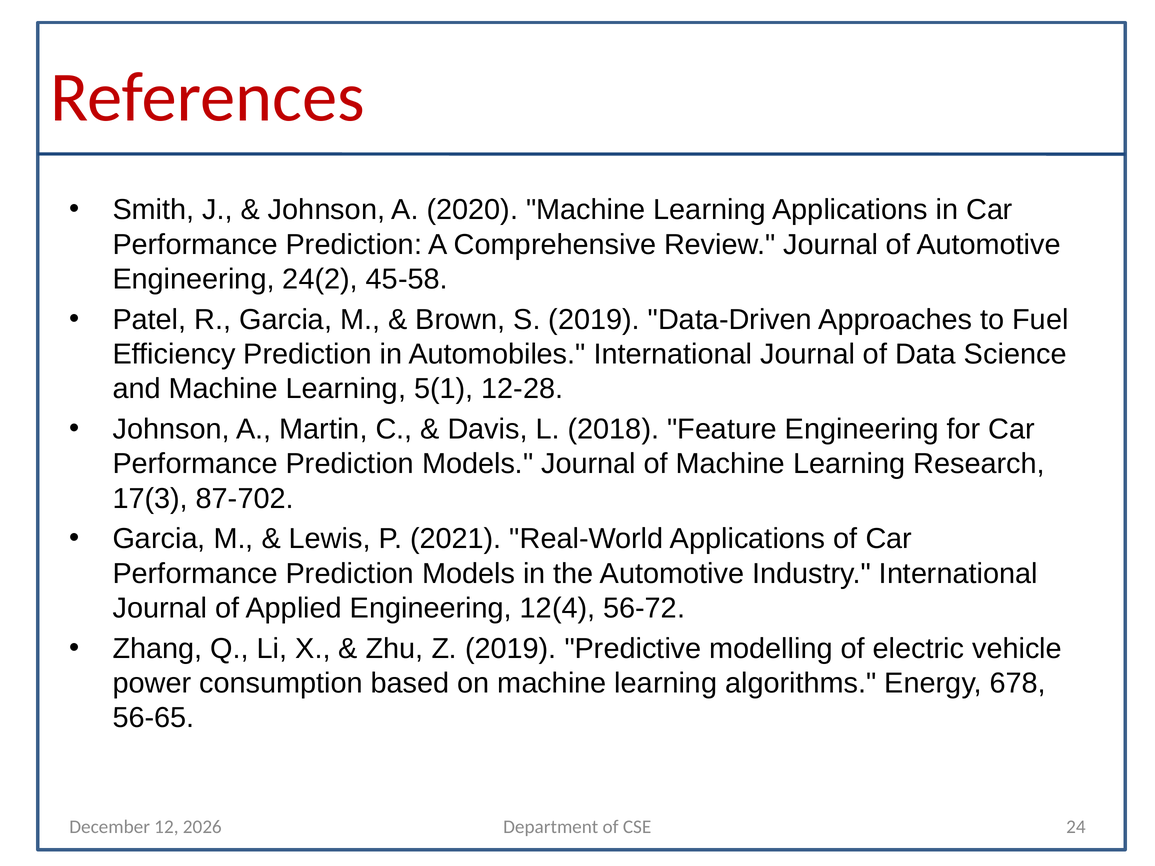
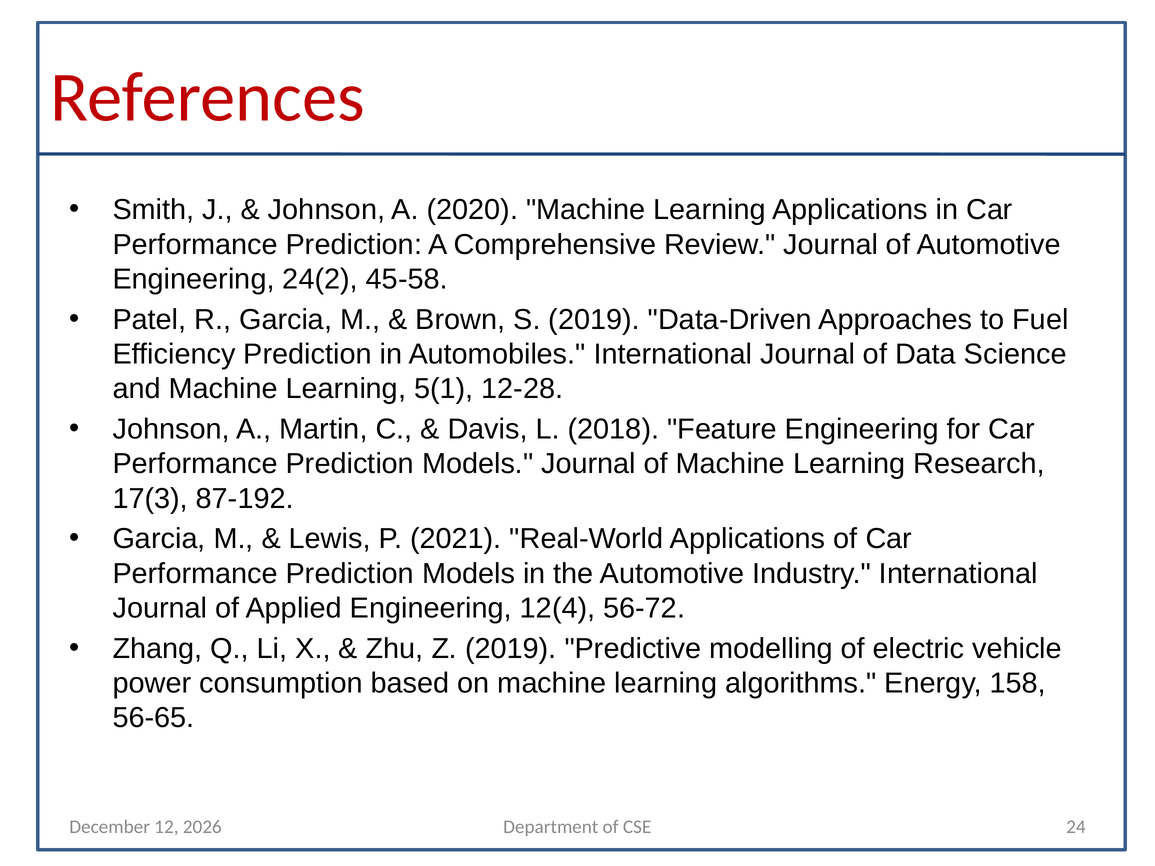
87-702: 87-702 -> 87-192 (245, 499)
678: 678 -> 158 (1018, 683)
